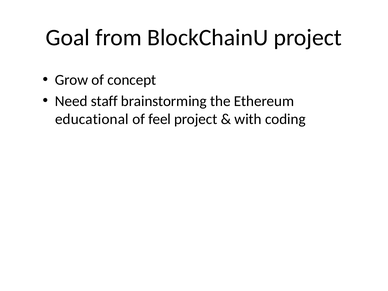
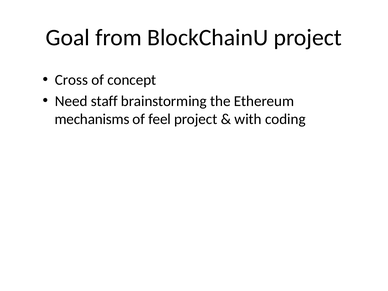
Grow: Grow -> Cross (71, 80)
educational: educational -> mechanisms (92, 119)
